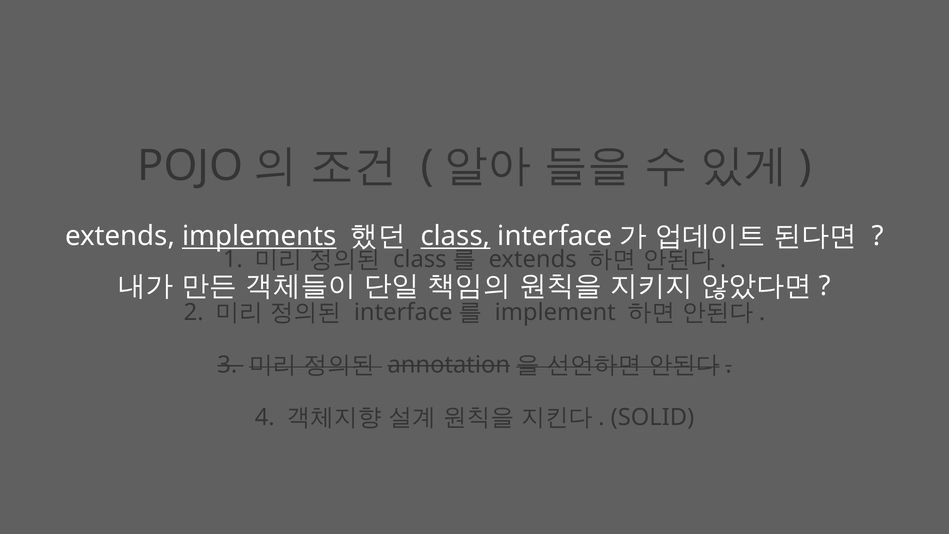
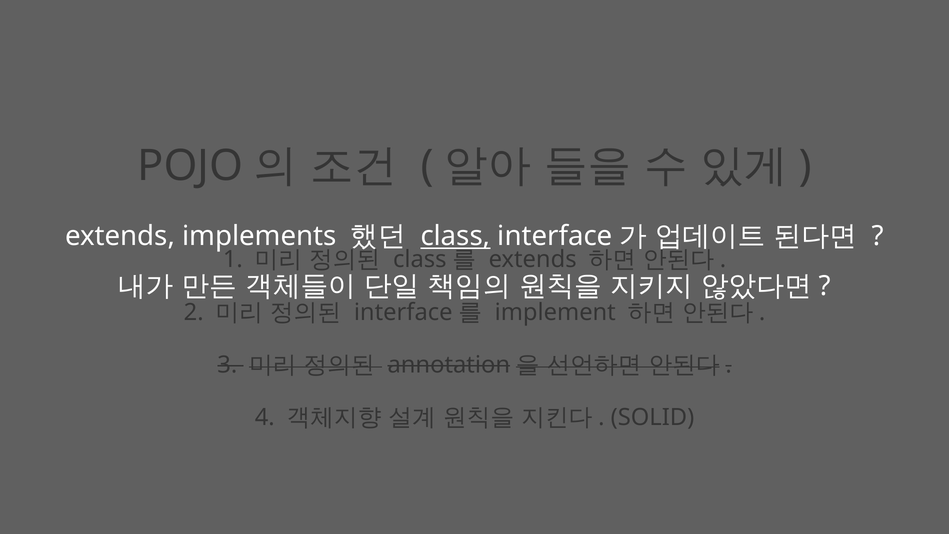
implements underline: present -> none (259, 236)
